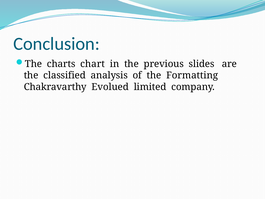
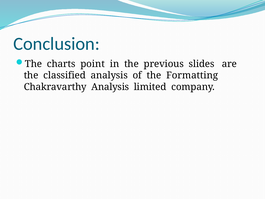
chart: chart -> point (93, 64)
Chakravarthy Evolued: Evolued -> Analysis (110, 87)
